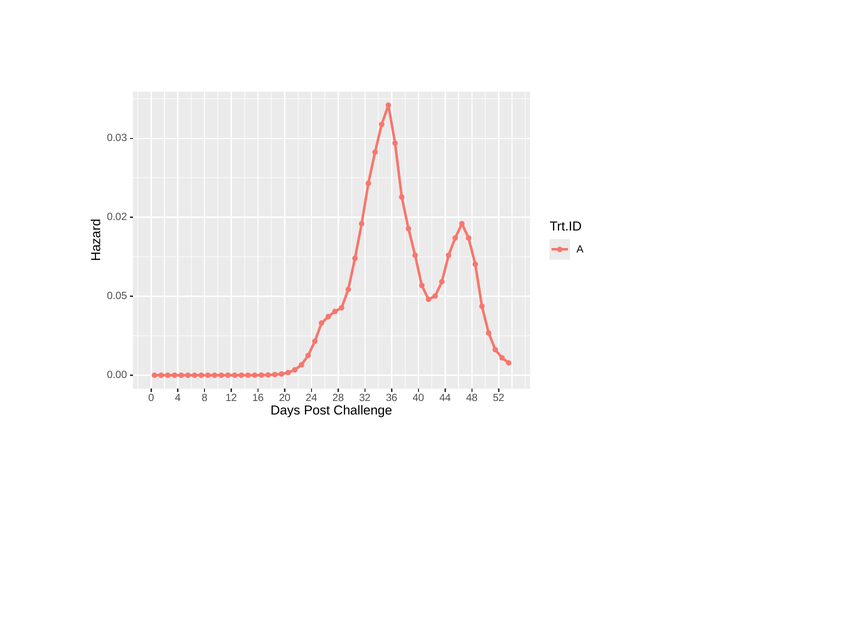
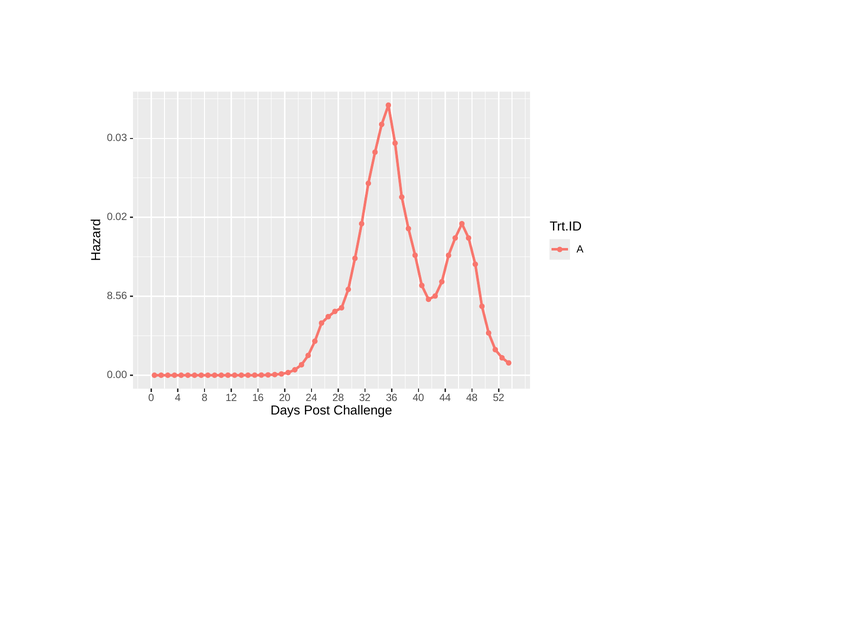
0.05: 0.05 -> 8.56 (117, 296)
